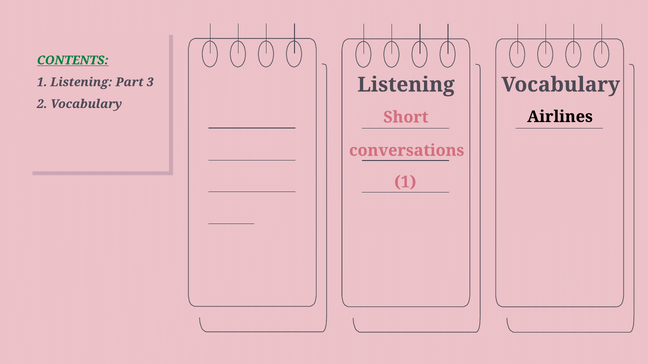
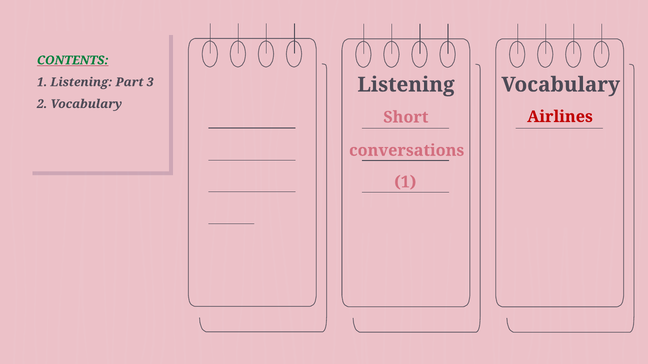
Airlines colour: black -> red (560, 117)
